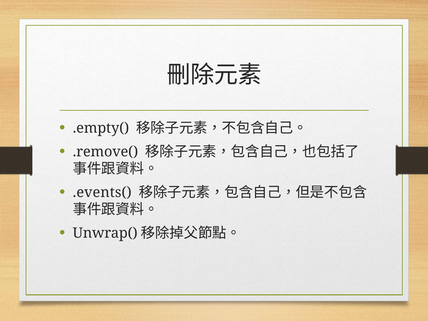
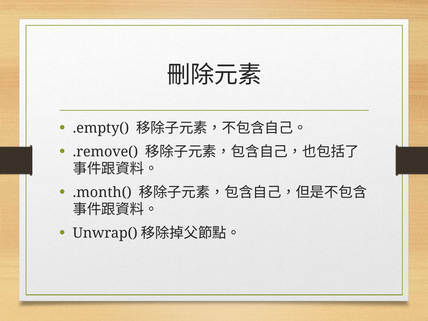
.events(: .events( -> .month( (102, 192)
